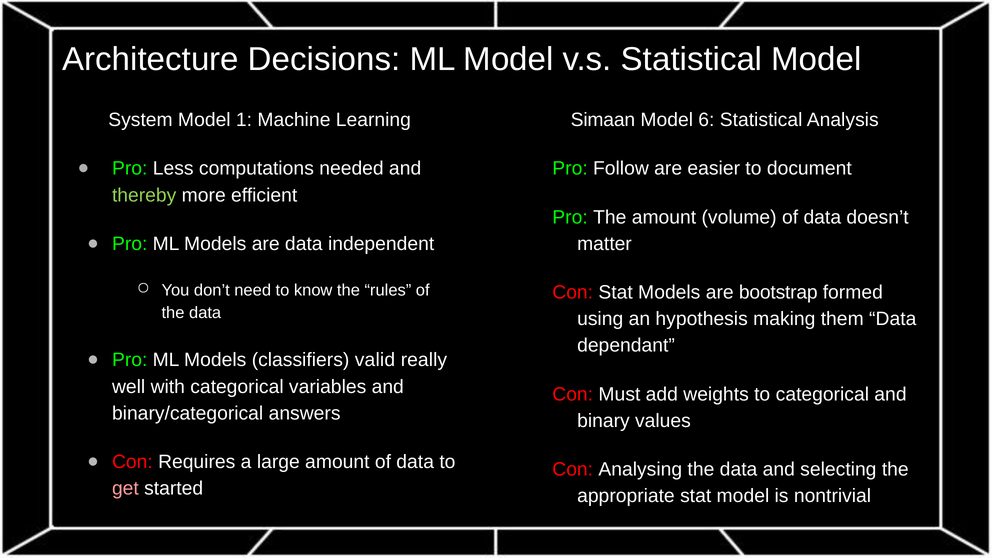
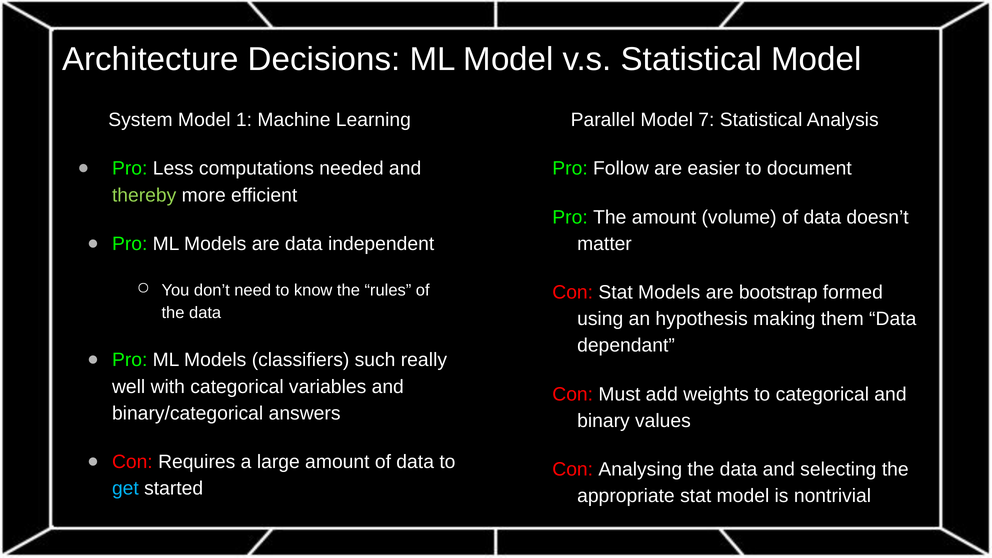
Simaan: Simaan -> Parallel (603, 120)
6: 6 -> 7 (706, 120)
valid: valid -> such (375, 360)
get colour: pink -> light blue (125, 489)
